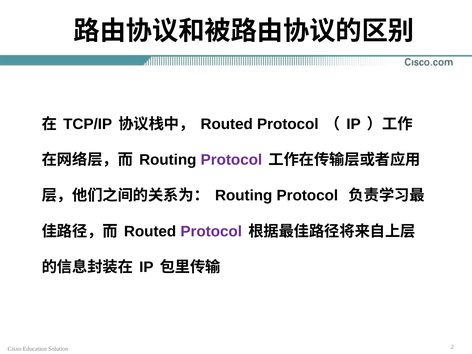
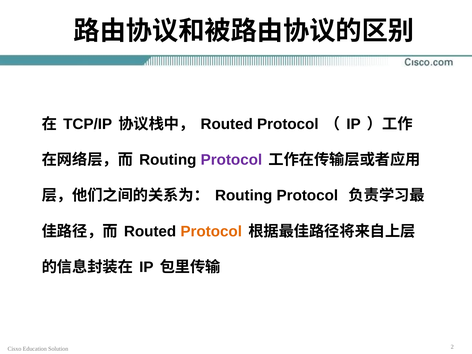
Protocol colour: purple -> orange (211, 231)
